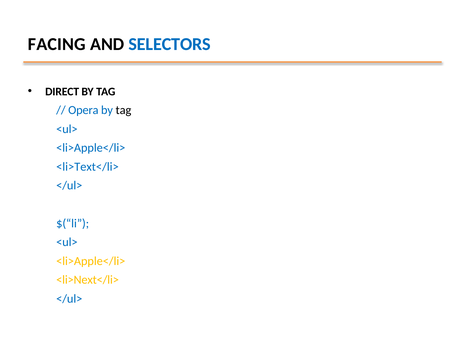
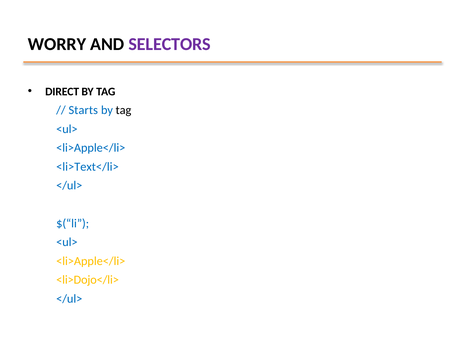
FACING: FACING -> WORRY (57, 44)
SELECTORS colour: blue -> purple (170, 44)
Opera: Opera -> Starts (83, 110)
<li>Next</li>: <li>Next</li> -> <li>Dojo</li> (88, 280)
